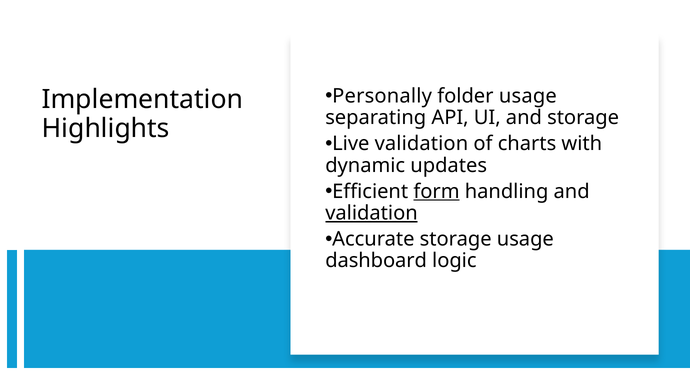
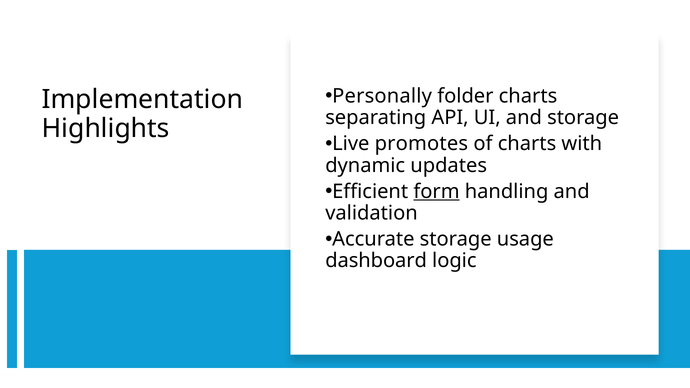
folder usage: usage -> charts (528, 96)
Live validation: validation -> promotes (421, 144)
validation underline: present -> none (372, 213)
